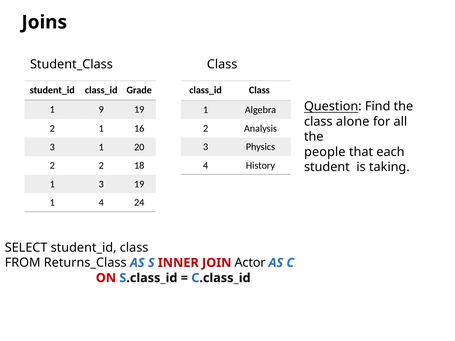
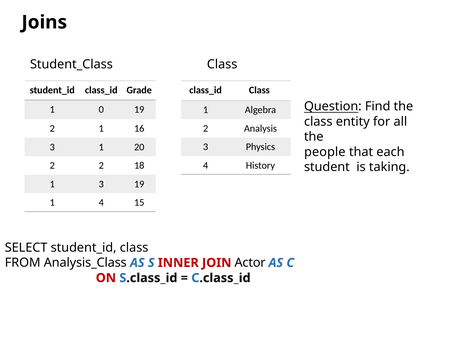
9: 9 -> 0 (101, 110)
alone: alone -> entity (353, 122)
24: 24 -> 15 (139, 203)
Returns_Class: Returns_Class -> Analysis_Class (85, 263)
